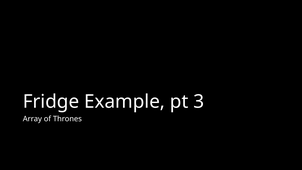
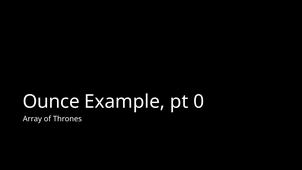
Fridge: Fridge -> Ounce (51, 102)
3: 3 -> 0 (199, 102)
